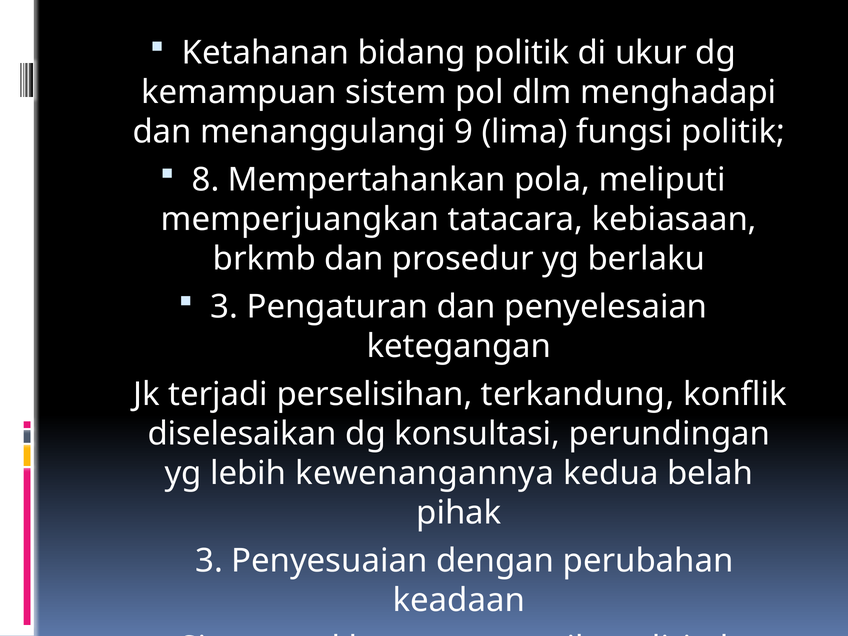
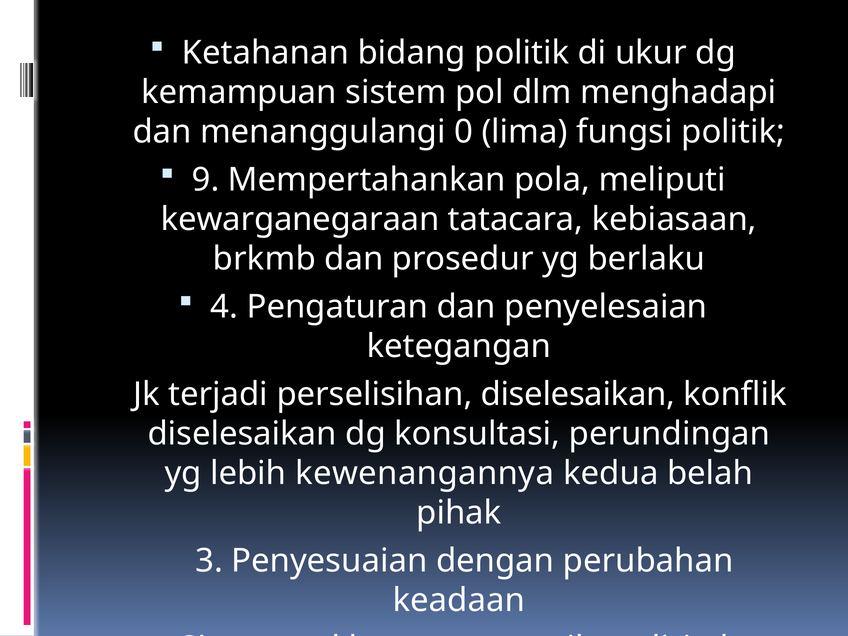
9: 9 -> 0 (464, 132)
8: 8 -> 9 (206, 180)
memperjuangkan: memperjuangkan -> kewarganegaraan (300, 219)
3: 3 -> 4 (224, 307)
perselisihan terkandung: terkandung -> diselesaikan (578, 394)
